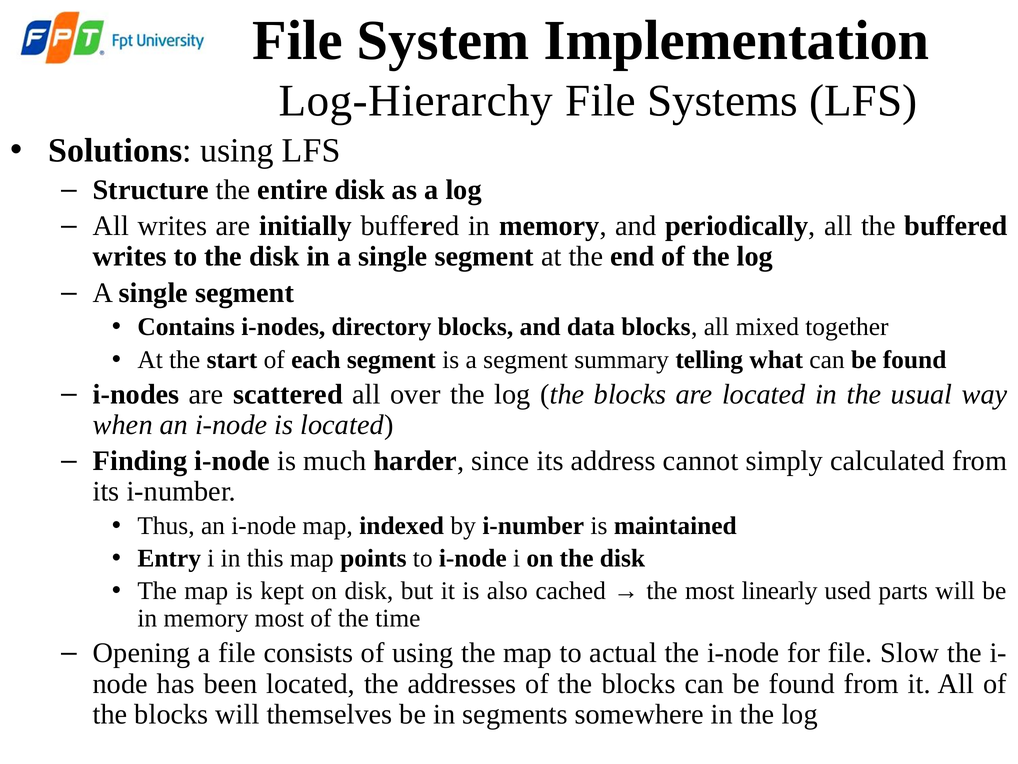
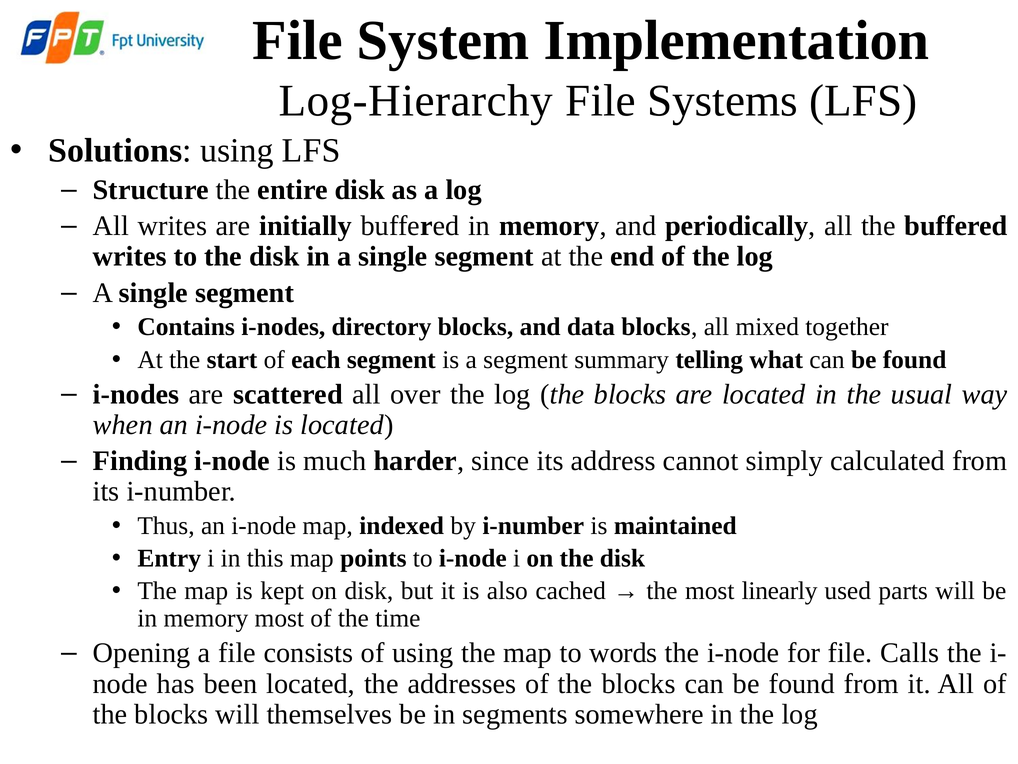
actual: actual -> words (623, 653)
Slow: Slow -> Calls (910, 653)
